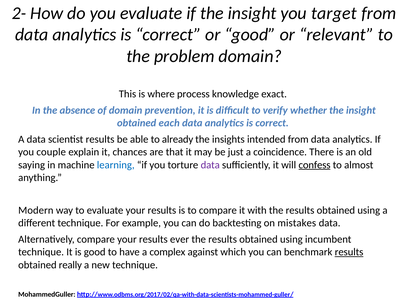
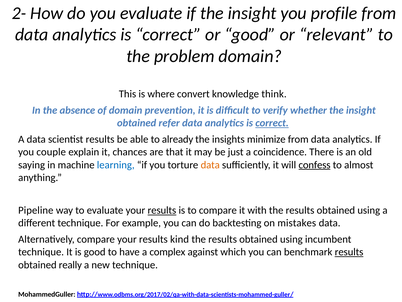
target: target -> profile (334, 13)
process: process -> convert (193, 94)
exact: exact -> think (274, 94)
each: each -> refer (169, 123)
correct underline: none -> present (272, 123)
intended: intended -> minimize (266, 139)
data colour: purple -> orange (210, 165)
Modern: Modern -> Pipeline (36, 210)
results underline: none -> present (162, 210)
ever: ever -> kind (180, 239)
